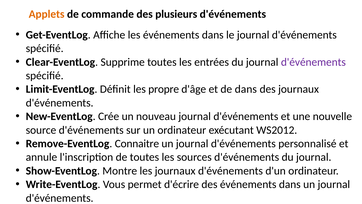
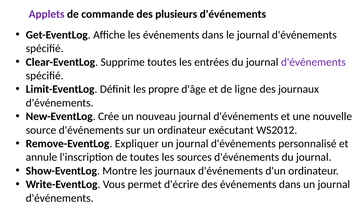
Applets colour: orange -> purple (47, 14)
de dans: dans -> ligne (246, 89)
Connaitre: Connaitre -> Expliquer (137, 143)
